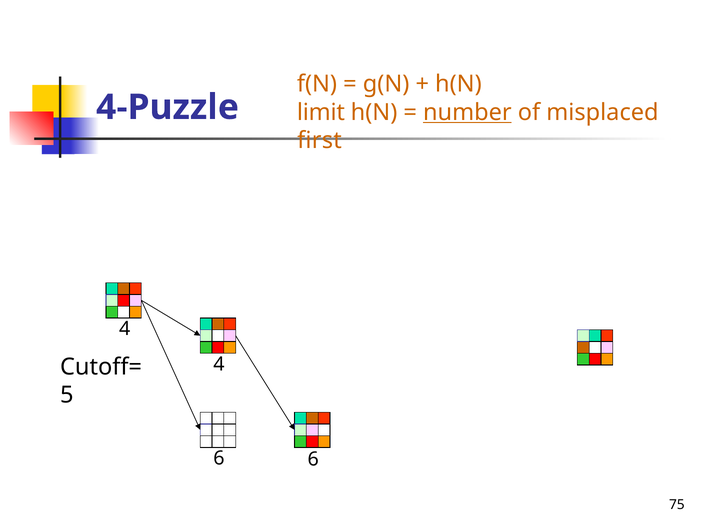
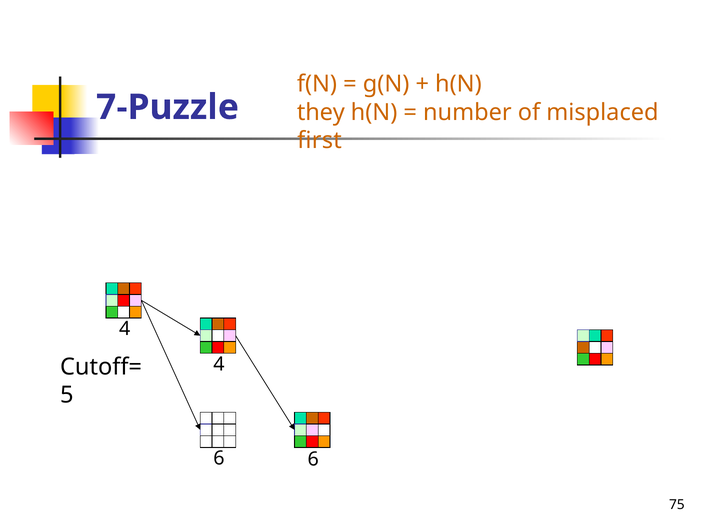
4-Puzzle: 4-Puzzle -> 7-Puzzle (168, 107)
limit: limit -> they (321, 112)
number underline: present -> none (467, 112)
